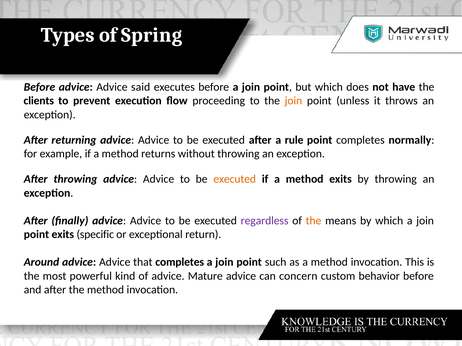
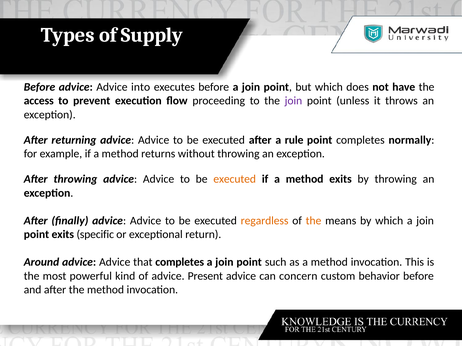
Spring: Spring -> Supply (152, 35)
said: said -> into (141, 87)
clients: clients -> access (39, 101)
join colour: orange -> purple (293, 101)
regardless colour: purple -> orange (265, 221)
Mature: Mature -> Present (205, 276)
